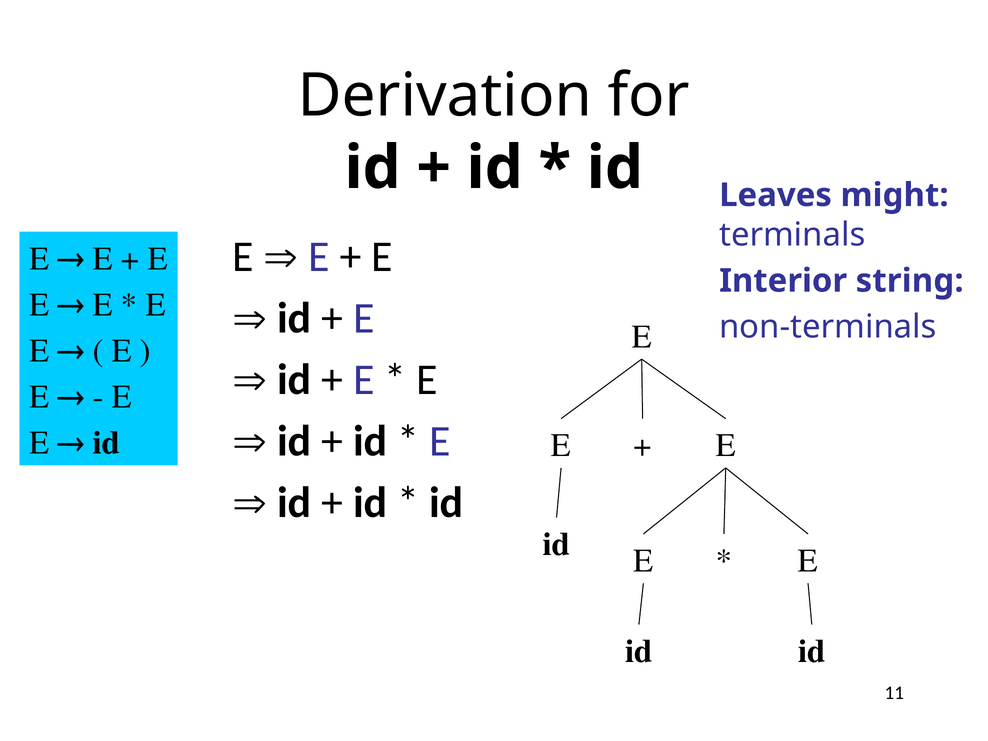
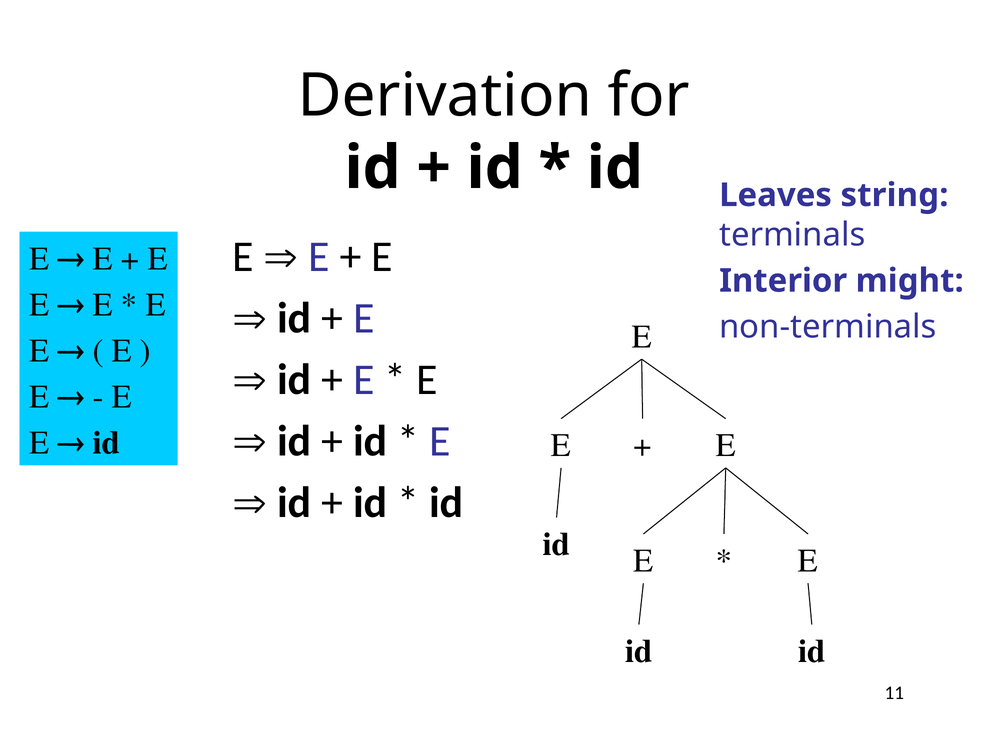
might: might -> string (895, 195)
string: string -> might (910, 281)
